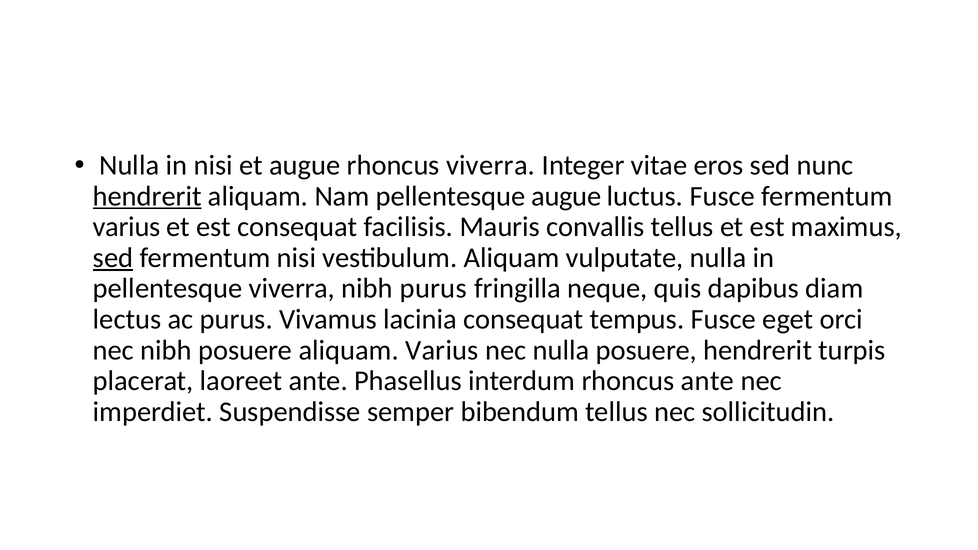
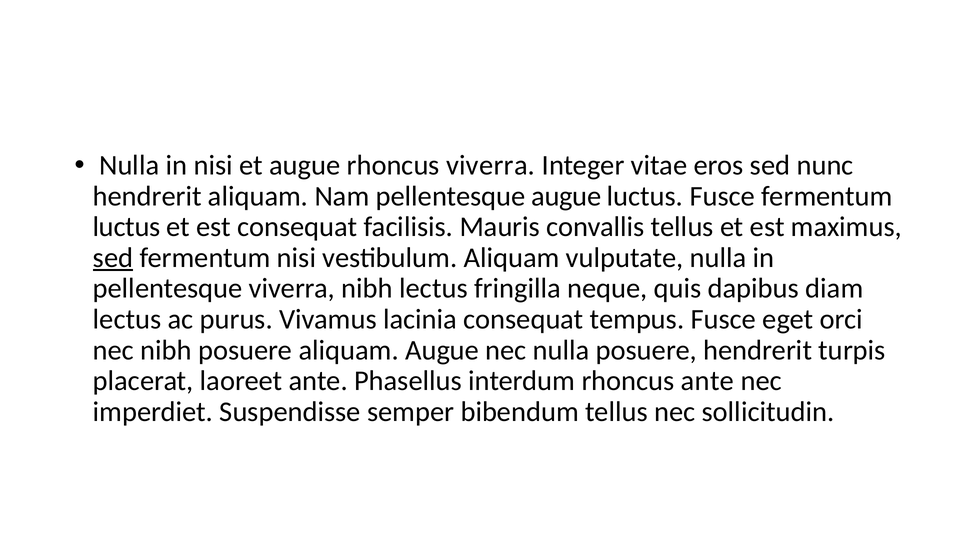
hendrerit underline: present -> none (147, 196)
varius: varius -> luctus (127, 227)
nibh purus: purus -> lectus (433, 289)
aliquam Varius: Varius -> Augue (442, 350)
